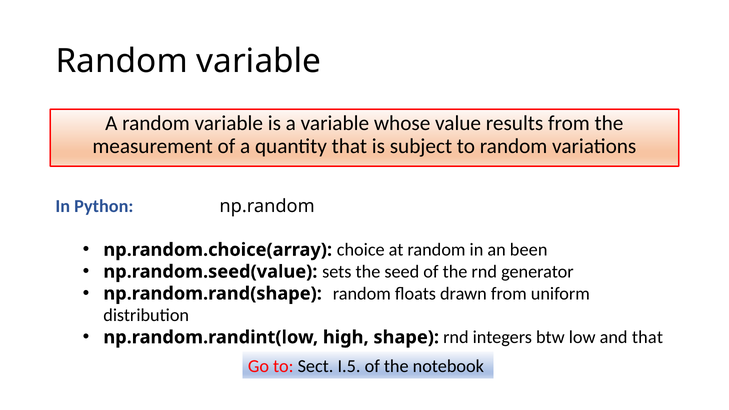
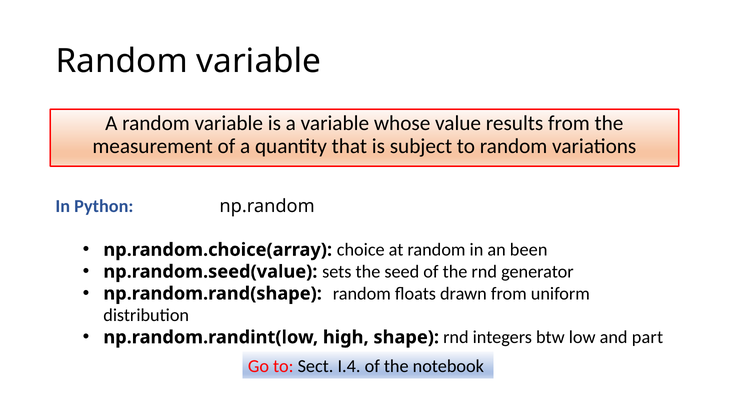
and that: that -> part (647, 337)
I.5: I.5 -> I.4 (349, 366)
